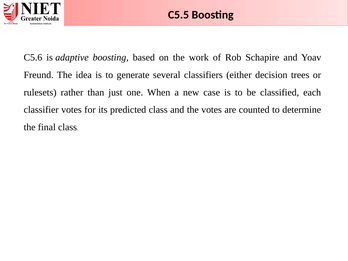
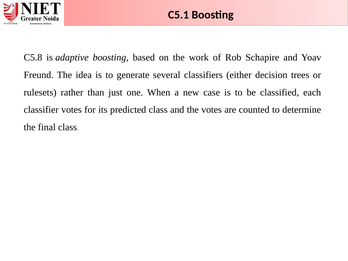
C5.5: C5.5 -> C5.1 (179, 15)
C5.6: C5.6 -> C5.8 (33, 58)
